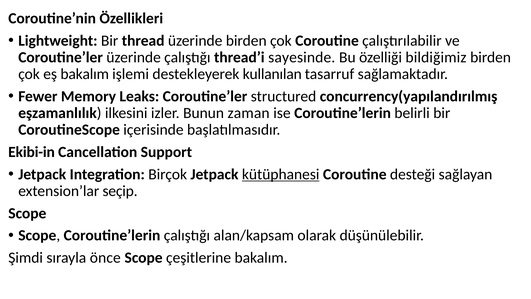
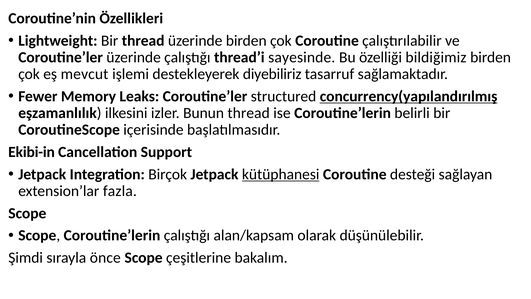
eş bakalım: bakalım -> mevcut (85, 74)
kullanılan: kullanılan -> diyebiliriz (272, 74)
concurrency(yapılandırılmış underline: none -> present (409, 96)
Bunun zaman: zaman -> thread (249, 113)
seçip: seçip -> fazla (120, 191)
